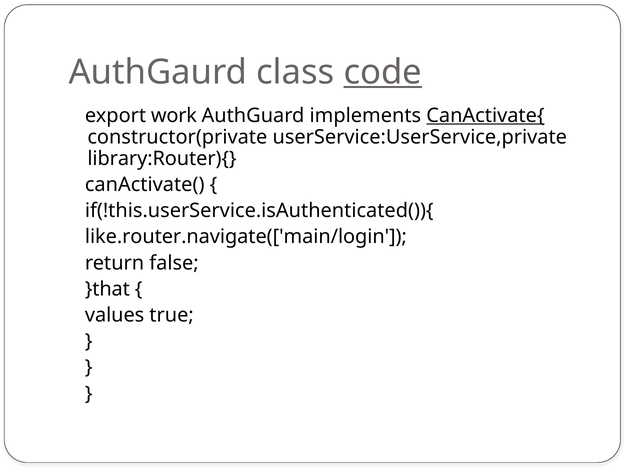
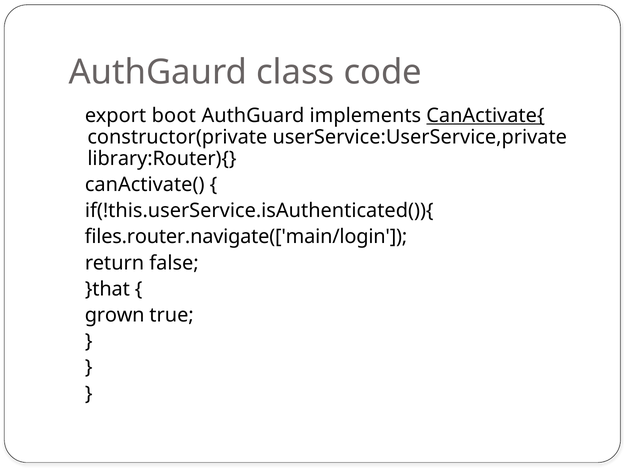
code underline: present -> none (383, 72)
work: work -> boot (174, 115)
like.router.navigate(['main/login: like.router.navigate(['main/login -> files.router.navigate(['main/login (246, 237)
values: values -> grown (115, 315)
